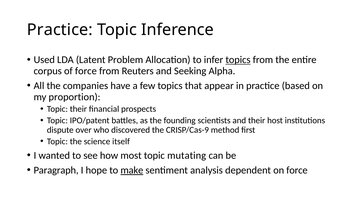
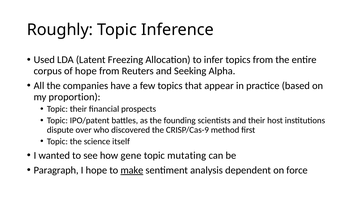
Practice: Practice -> Roughly (60, 30)
Problem: Problem -> Freezing (125, 60)
topics underline: present -> none (238, 60)
of force: force -> hope (86, 71)
most: most -> gene (131, 155)
